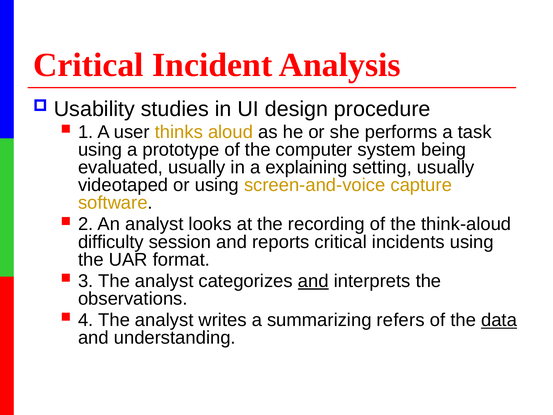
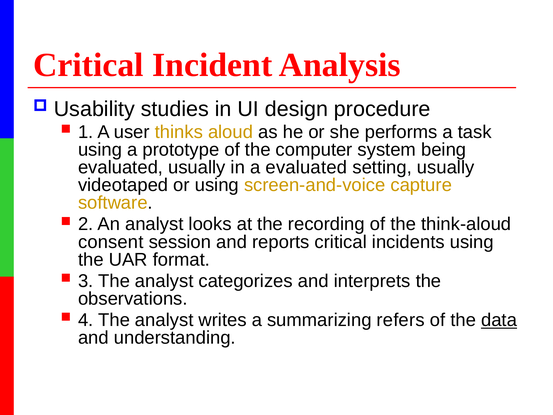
a explaining: explaining -> evaluated (306, 167)
difficulty: difficulty -> consent (111, 242)
and underline: present -> none (313, 281)
